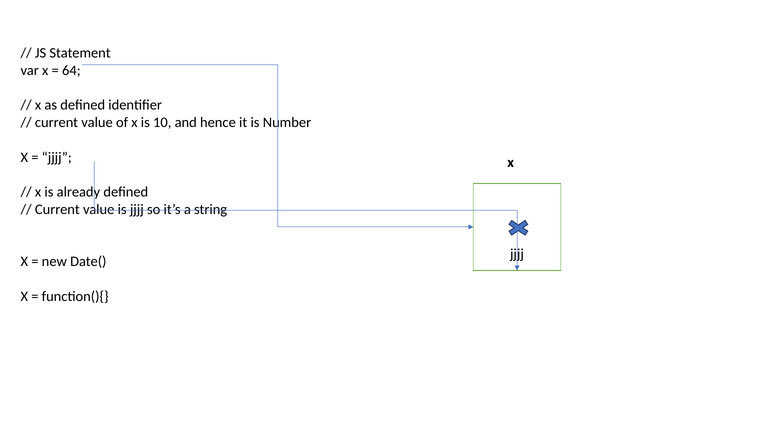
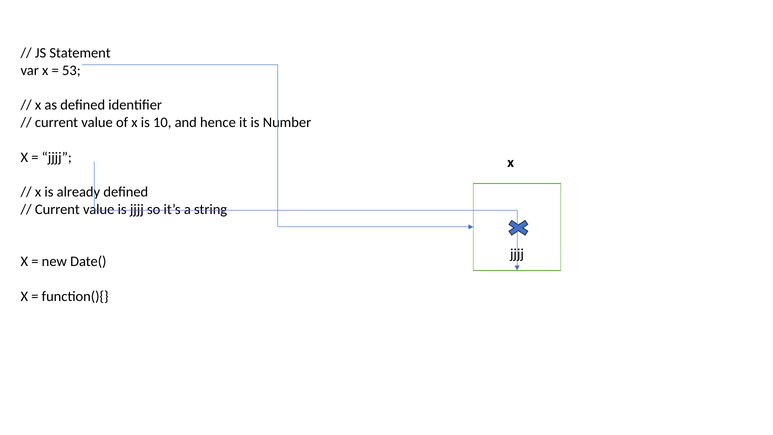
64: 64 -> 53 (71, 70)
